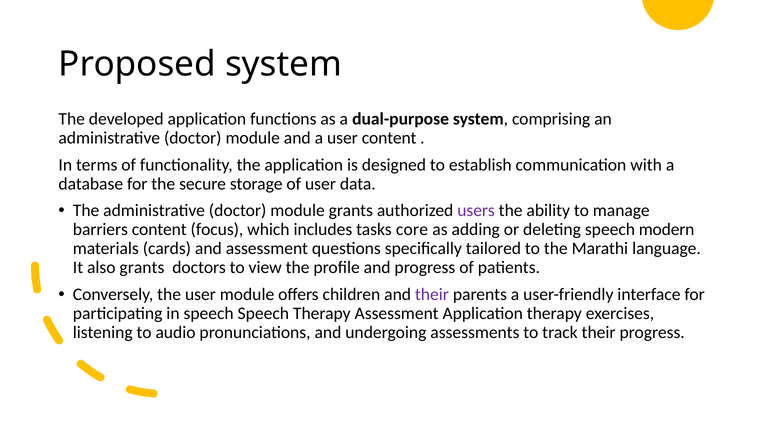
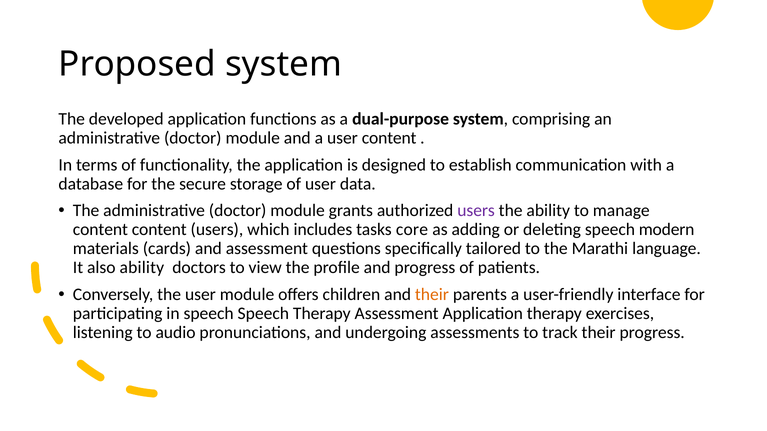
barriers: barriers -> content (100, 230)
content focus: focus -> users (217, 230)
also grants: grants -> ability (142, 268)
their colour: purple -> orange (432, 295)
